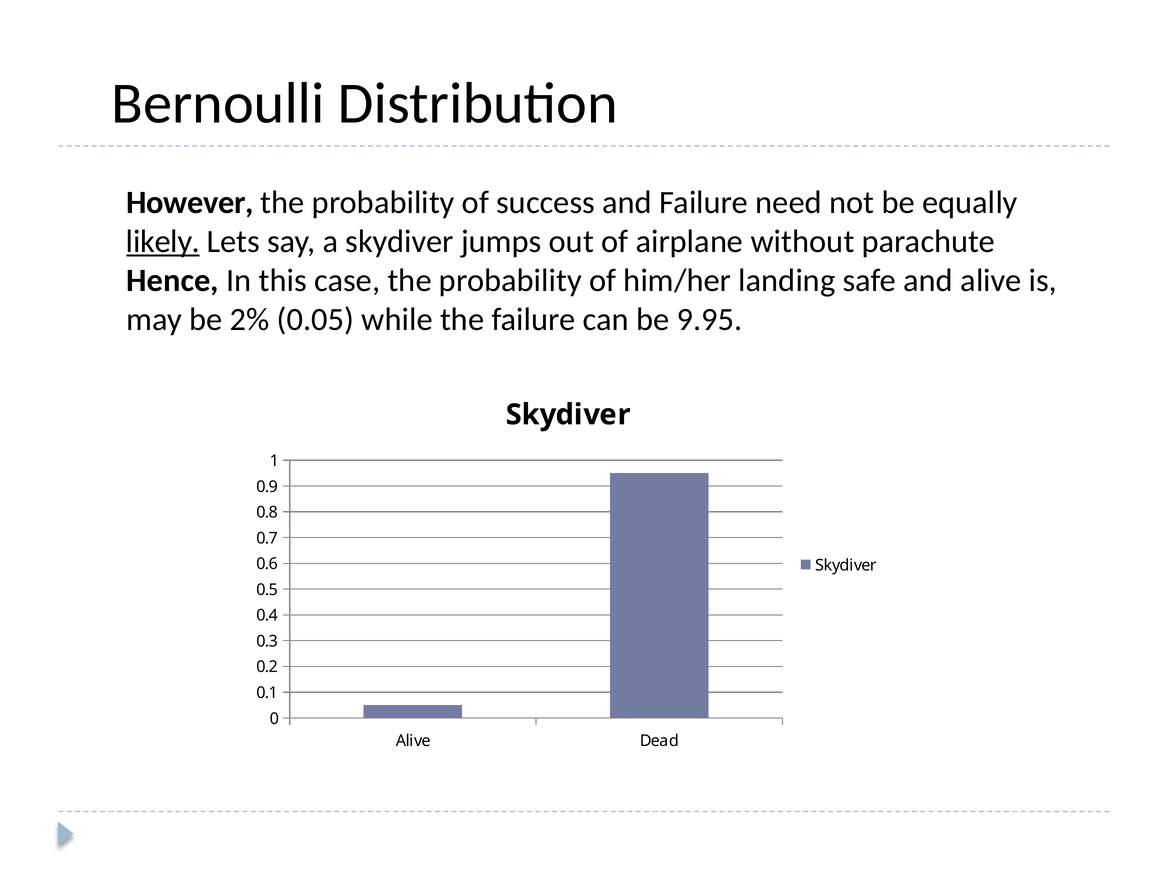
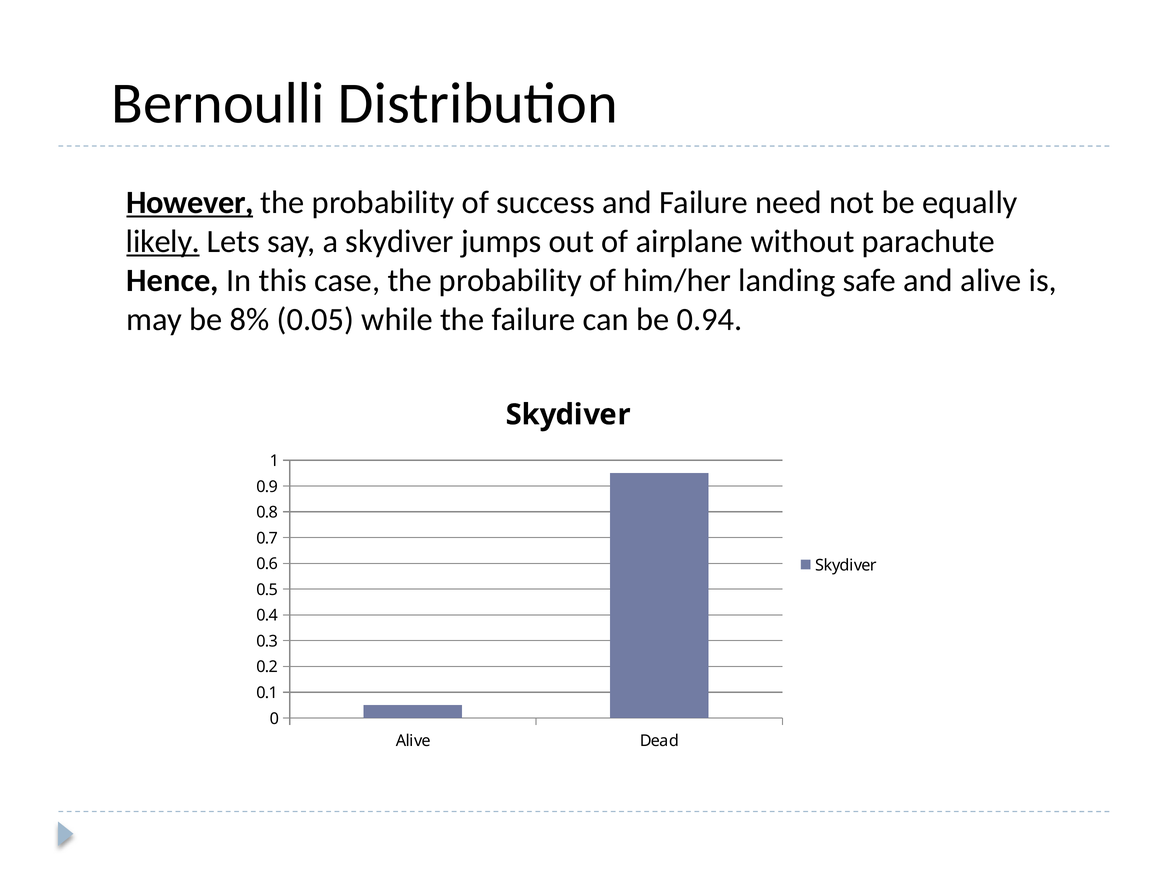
However underline: none -> present (190, 203)
2%: 2% -> 8% (250, 319)
9.95: 9.95 -> 0.94 (710, 319)
